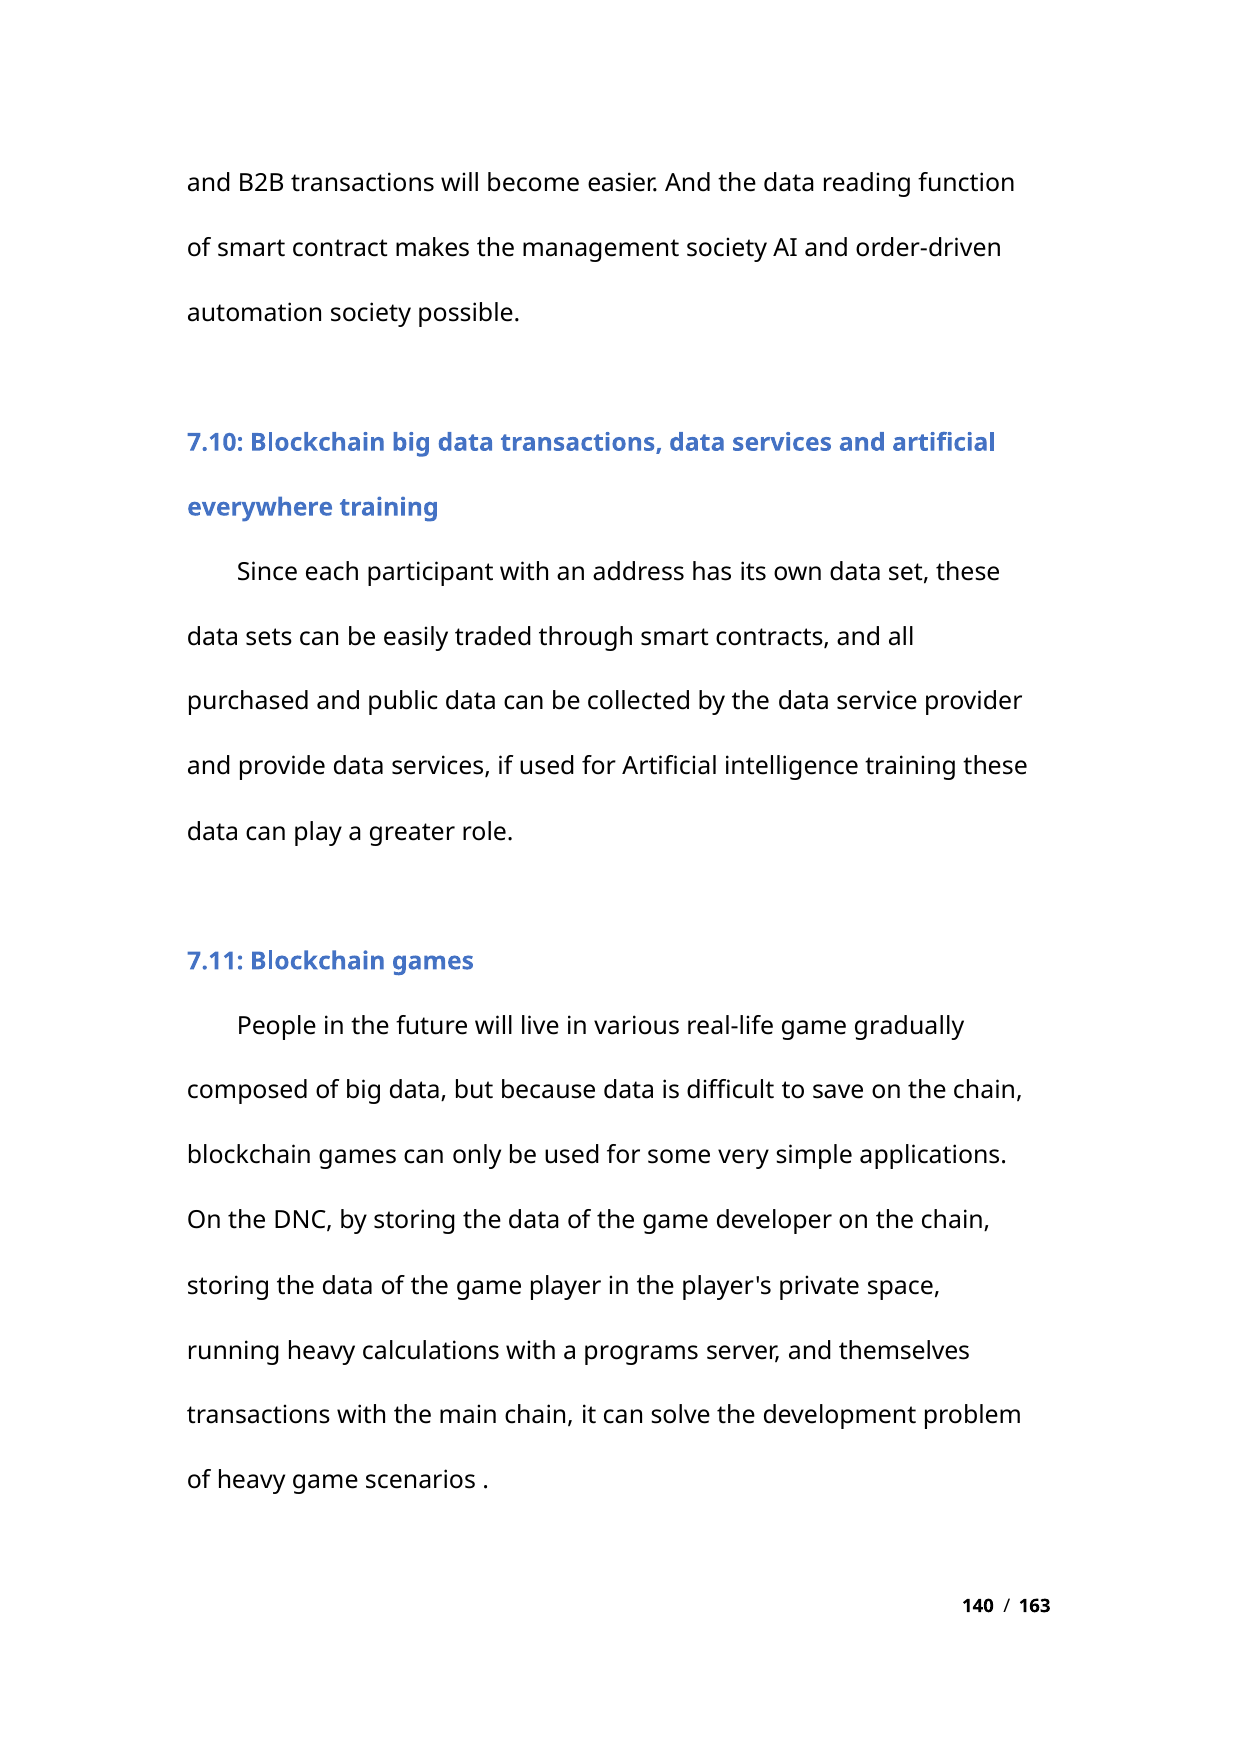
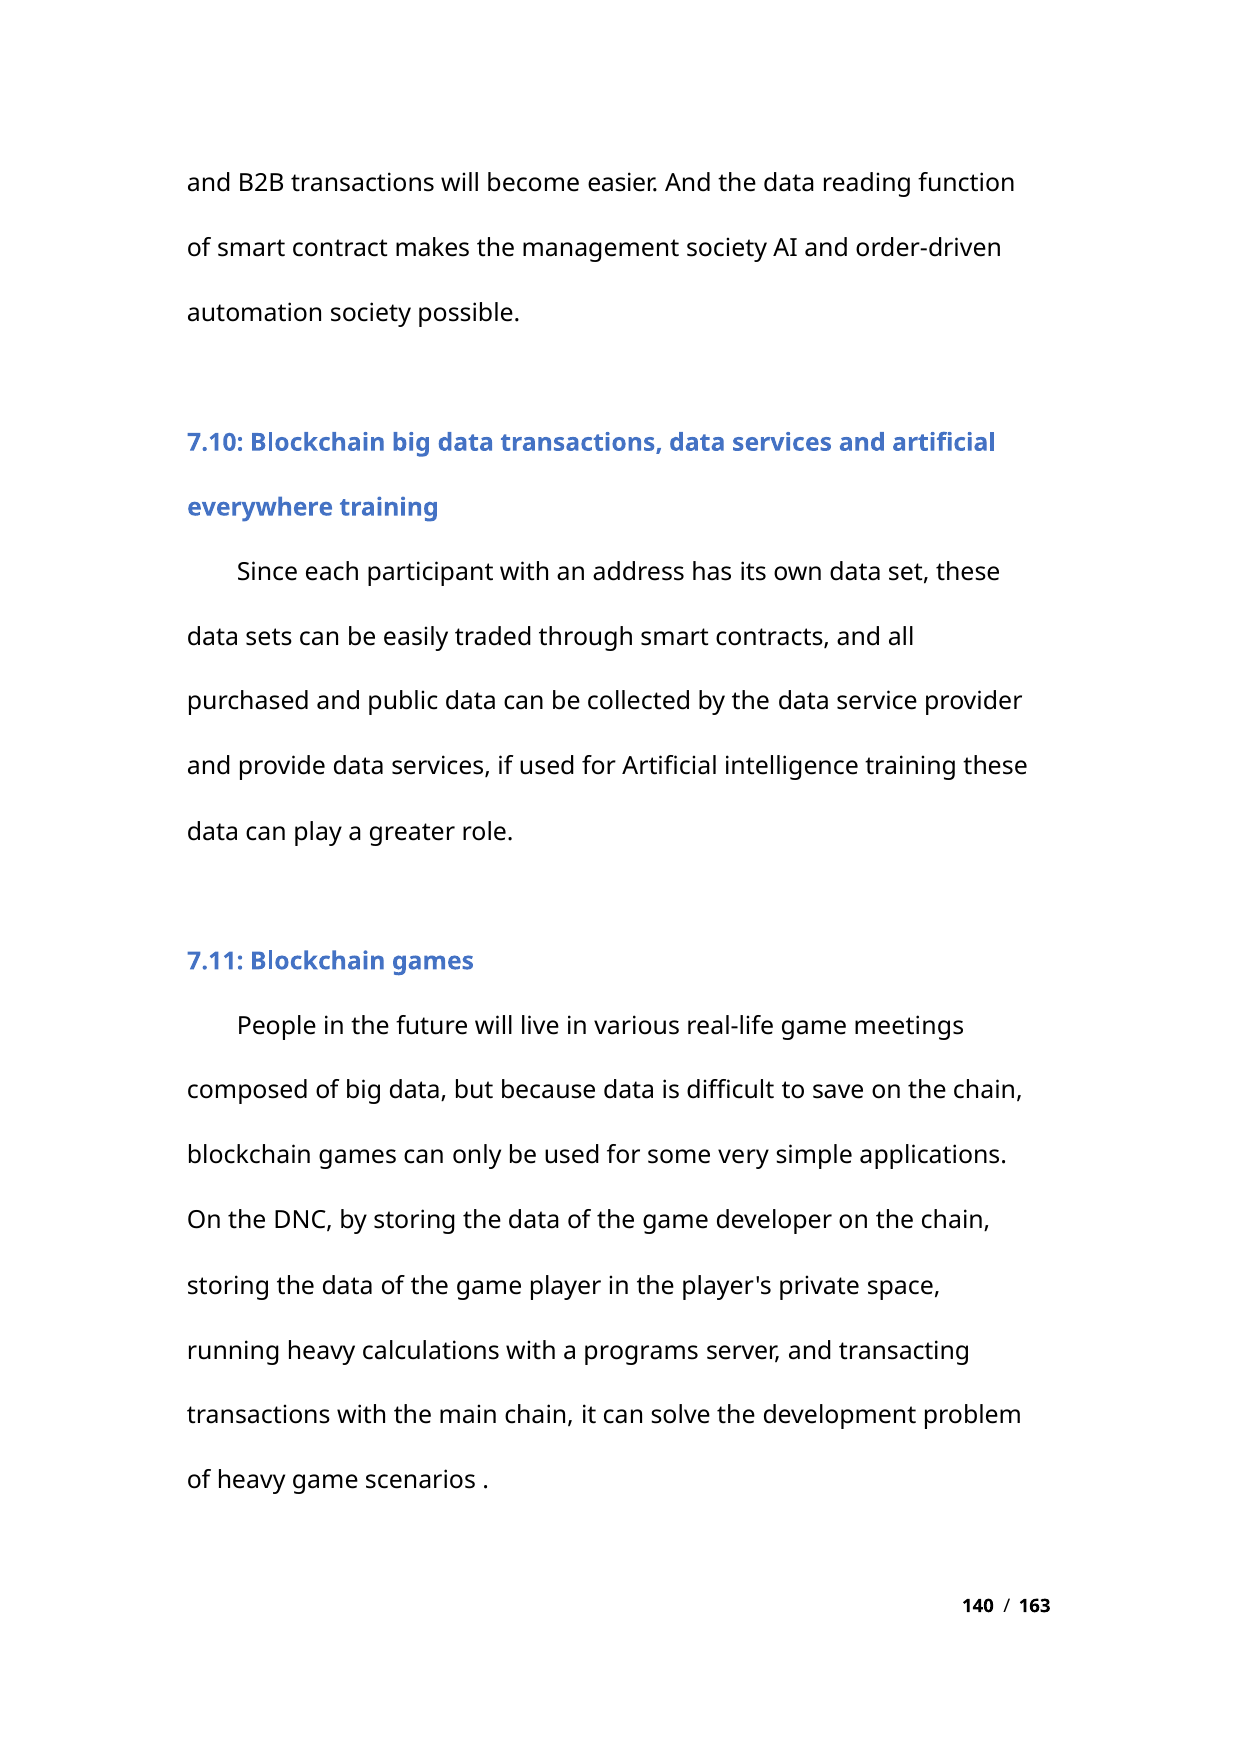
gradually: gradually -> meetings (909, 1026)
themselves: themselves -> transacting (904, 1351)
